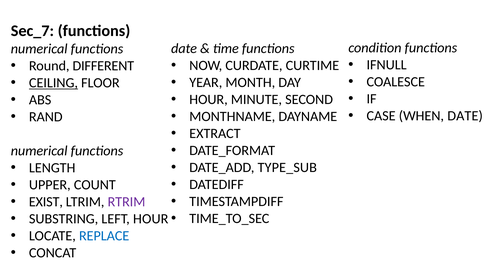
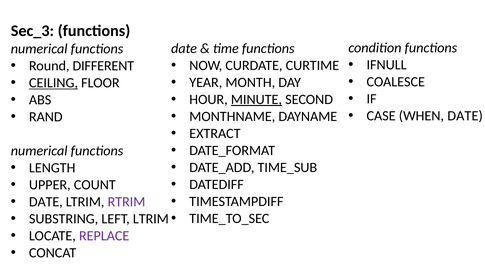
Sec_7: Sec_7 -> Sec_3 (32, 31)
MINUTE underline: none -> present (256, 99)
TYPE_SUB: TYPE_SUB -> TIME_SUB (287, 167)
EXIST: EXIST -> DATE (46, 202)
LEFT HOUR: HOUR -> LTRIM (151, 219)
REPLACE colour: blue -> purple (104, 236)
